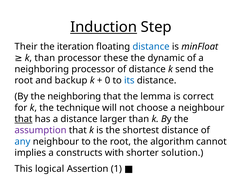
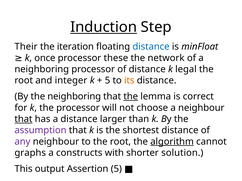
k than: than -> once (45, 58)
dynamic: dynamic -> network (166, 58)
send: send -> legal (186, 69)
backup: backup -> integer (71, 81)
0: 0 -> 5 (108, 81)
its colour: blue -> orange (129, 81)
the underline: none -> present (131, 97)
the technique: technique -> processor (78, 108)
any colour: blue -> purple (22, 142)
algorithm underline: none -> present (172, 142)
implies: implies -> graphs (30, 153)
logical: logical -> output (50, 169)
Assertion 1: 1 -> 5 (116, 169)
